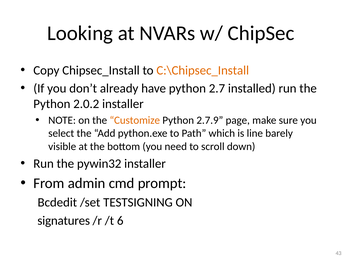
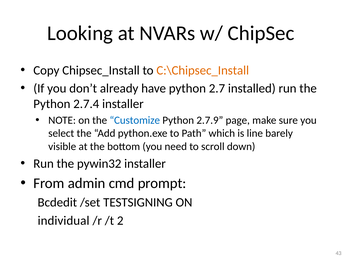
2.0.2: 2.0.2 -> 2.7.4 (86, 104)
Customize colour: orange -> blue (135, 120)
signatures: signatures -> individual (64, 220)
6: 6 -> 2 (120, 220)
